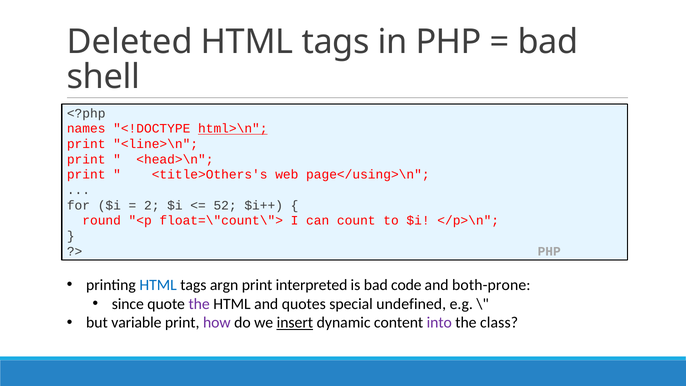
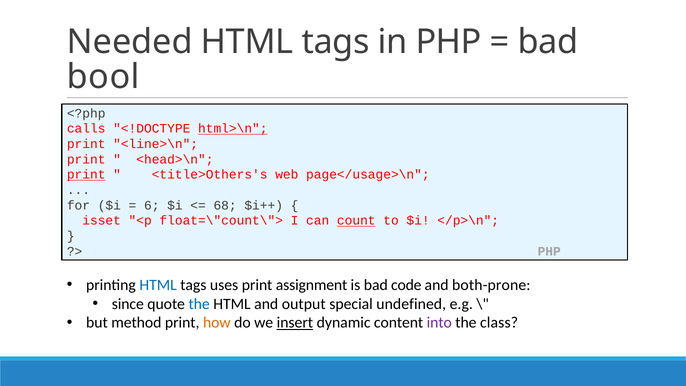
Deleted: Deleted -> Needed (130, 42)
shell: shell -> bool (103, 77)
names: names -> calls (86, 129)
print underline: none -> present (86, 175)
page</using>\n: page</using>\n -> page</usage>\n (368, 175)
2: 2 -> 6 (152, 205)
52: 52 -> 68 (225, 205)
round: round -> isset (102, 221)
count underline: none -> present (356, 221)
argn: argn -> uses (224, 285)
interpreted: interpreted -> assignment (312, 285)
the colour: purple -> blue (199, 304)
quotes: quotes -> output (304, 304)
variable: variable -> method (136, 323)
how colour: purple -> orange (217, 323)
